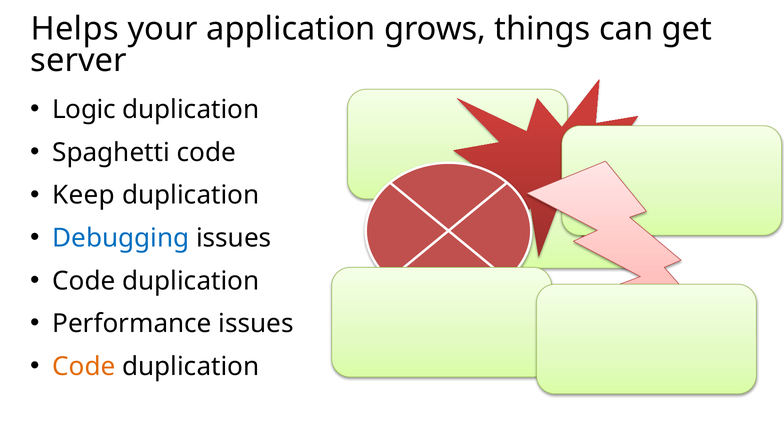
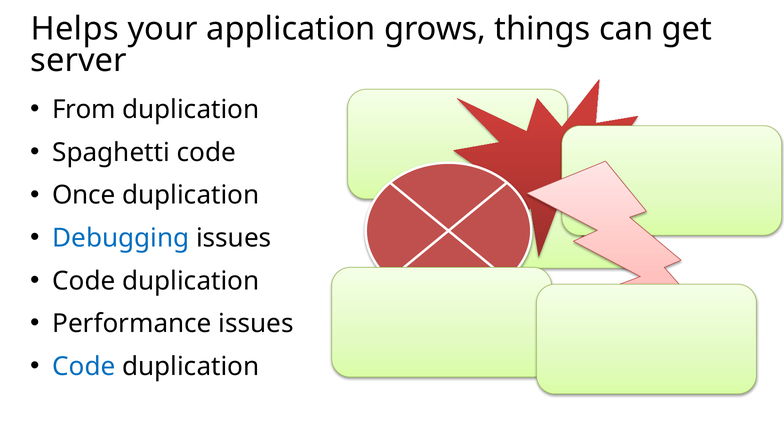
Logic: Logic -> From (84, 110)
Keep: Keep -> Once (84, 195)
Code colour: orange -> blue (84, 366)
